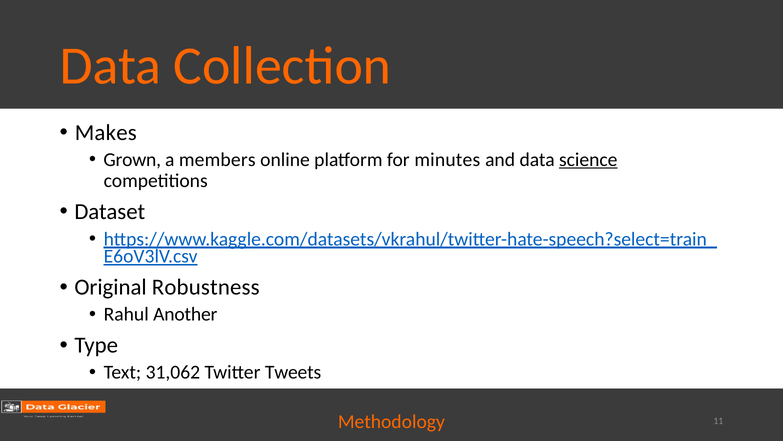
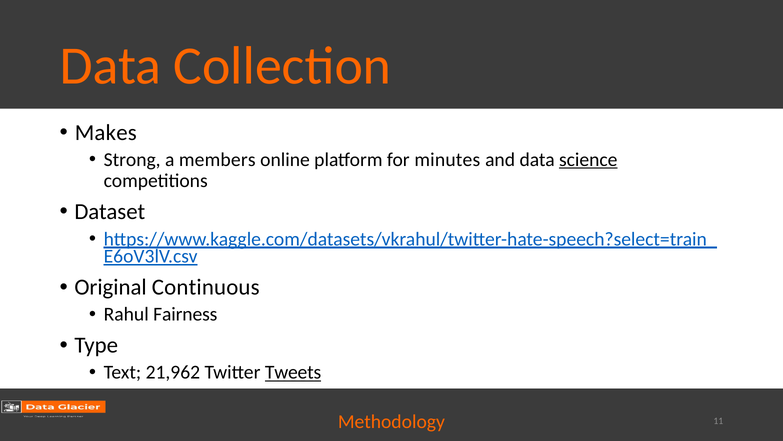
Grown: Grown -> Strong (132, 159)
Robustness: Robustness -> Continuous (206, 287)
Another: Another -> Fairness (185, 314)
31,062: 31,062 -> 21,962 (173, 372)
Tweets underline: none -> present (293, 372)
